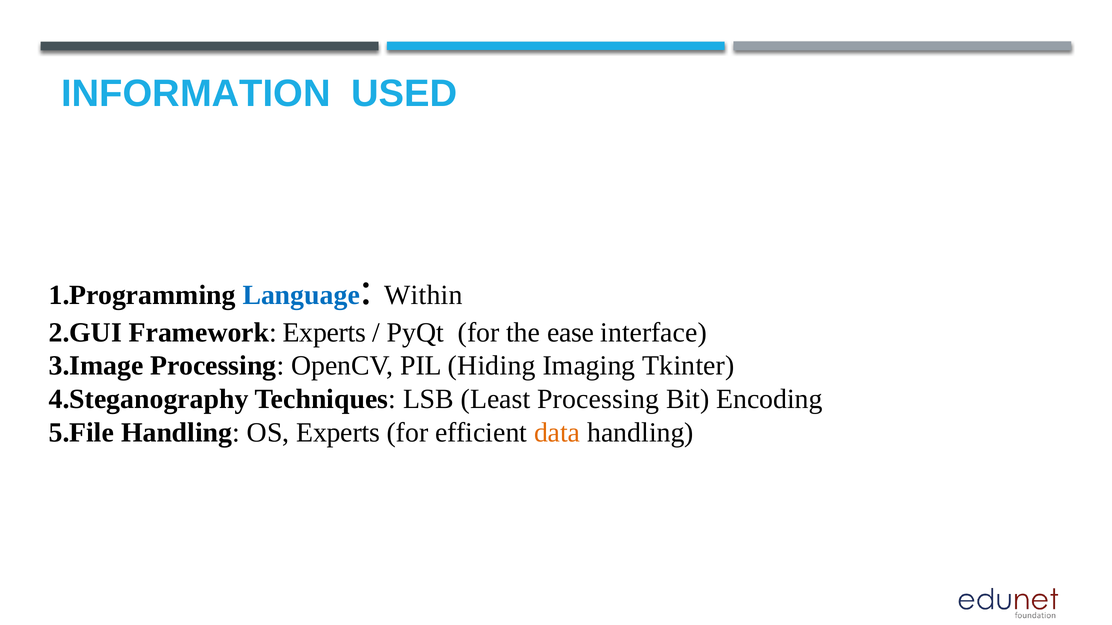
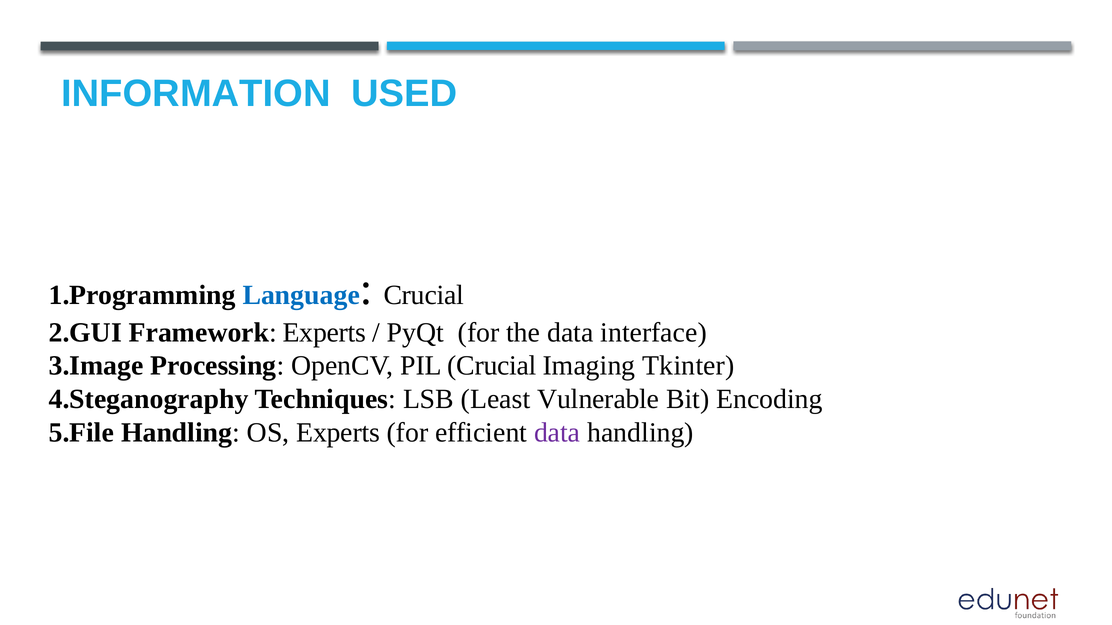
Within: Within -> Crucial (424, 296)
the ease: ease -> data (570, 333)
PIL Hiding: Hiding -> Crucial (492, 366)
Least Processing: Processing -> Vulnerable (598, 399)
data colour: orange -> purple (557, 433)
